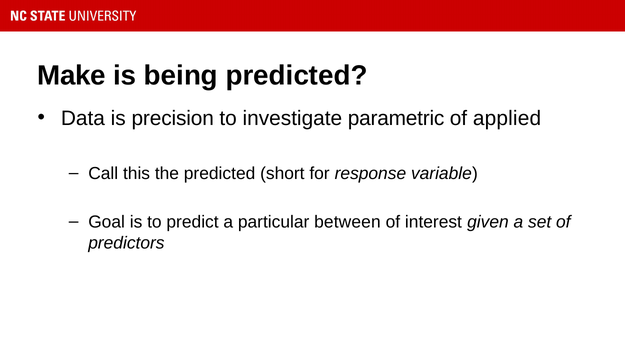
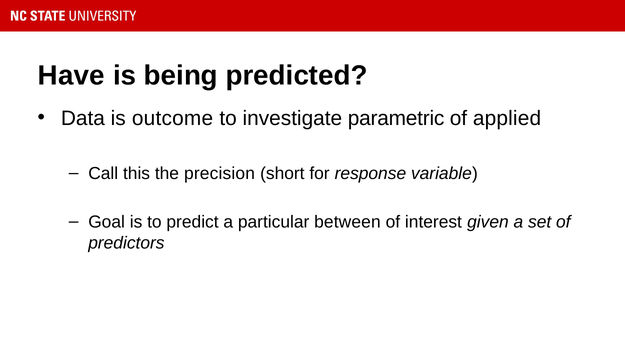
Make: Make -> Have (71, 75)
precision: precision -> outcome (173, 118)
the predicted: predicted -> precision (219, 173)
